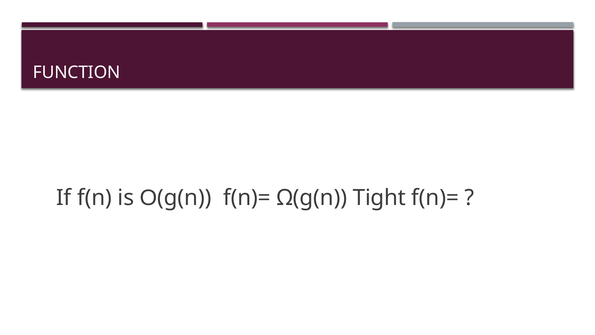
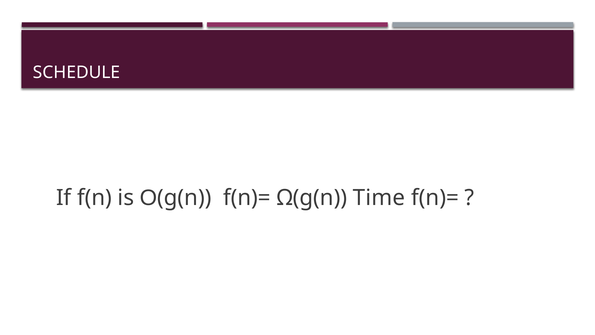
FUNCTION: FUNCTION -> SCHEDULE (77, 72)
Tight: Tight -> Time (379, 198)
